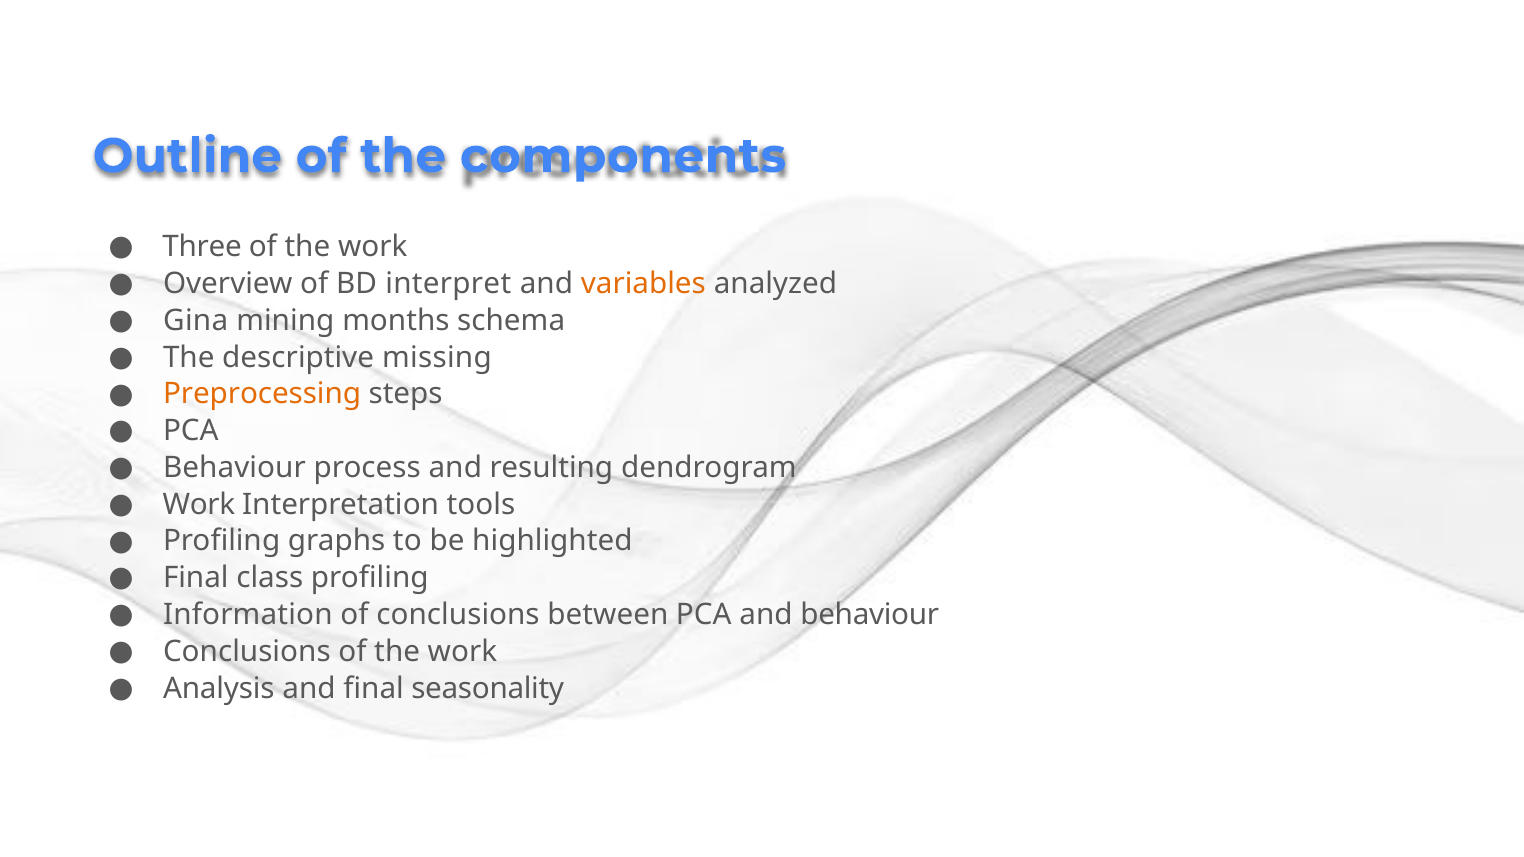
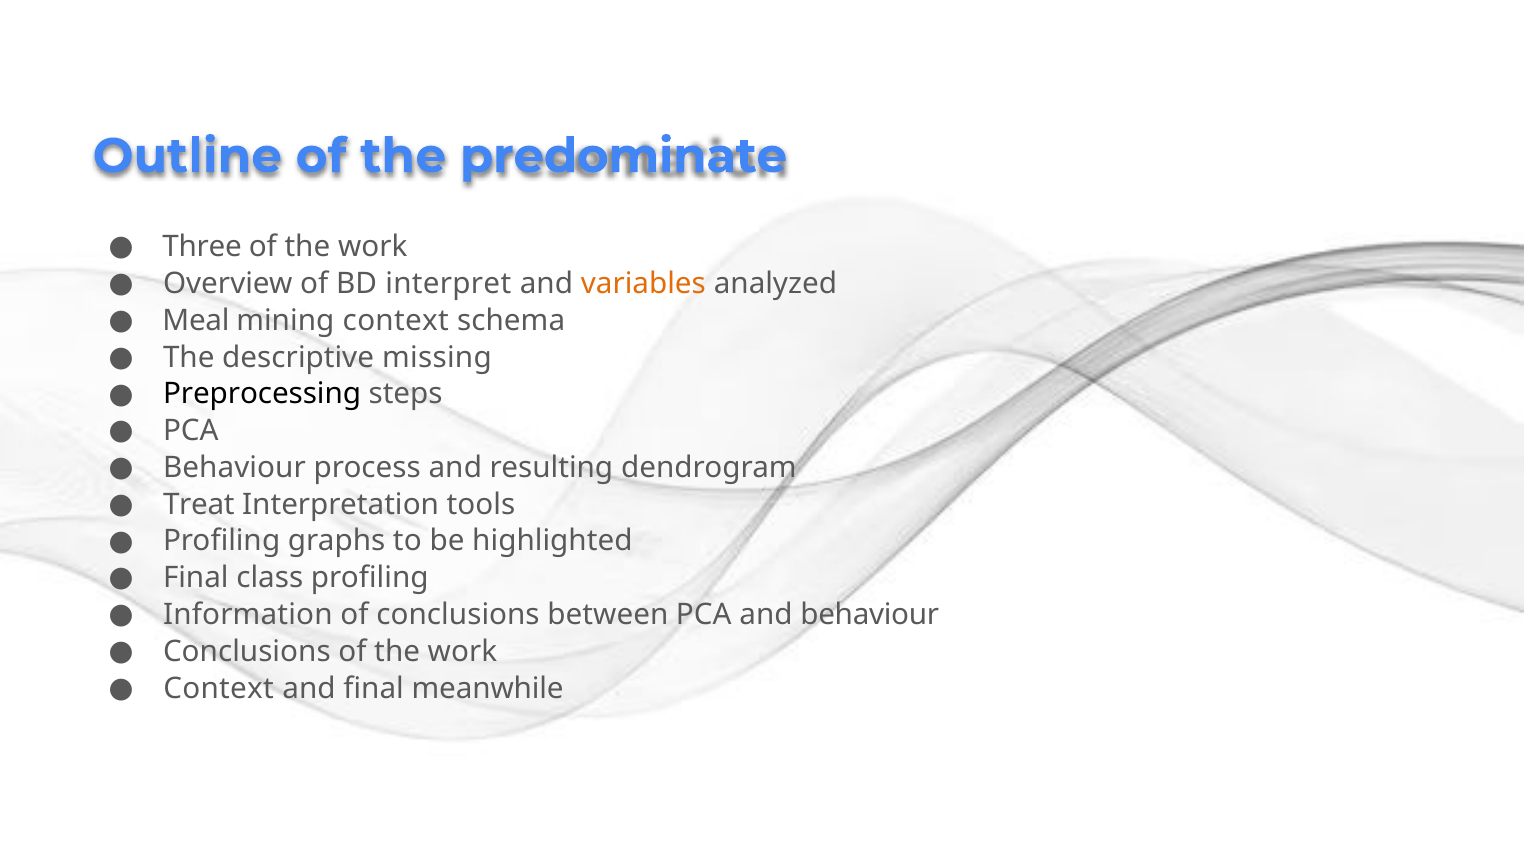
components: components -> predominate (623, 156)
Gina: Gina -> Meal (196, 321)
mining months: months -> context (396, 321)
Preprocessing colour: orange -> black (262, 394)
Work: Work -> Treat (199, 505)
Analysis: Analysis -> Context (219, 688)
seasonality: seasonality -> meanwhile (488, 688)
